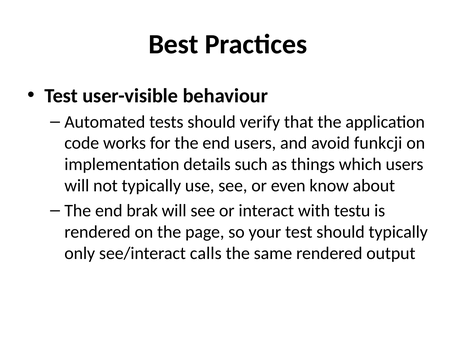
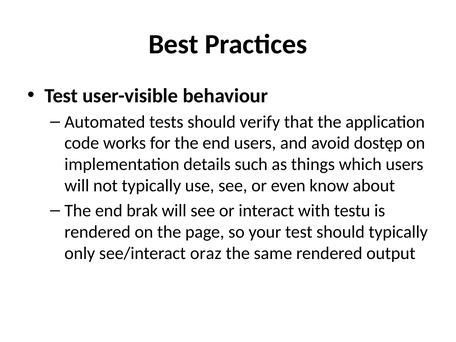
funkcji: funkcji -> dostęp (378, 143)
calls: calls -> oraz (206, 253)
